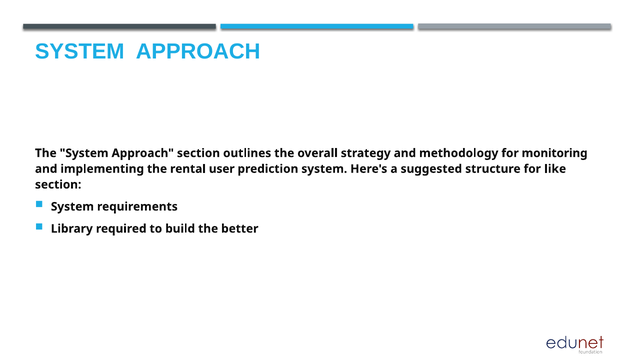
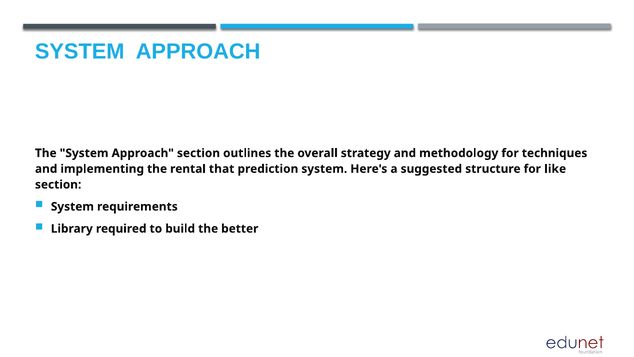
monitoring: monitoring -> techniques (555, 153)
user: user -> that (222, 169)
